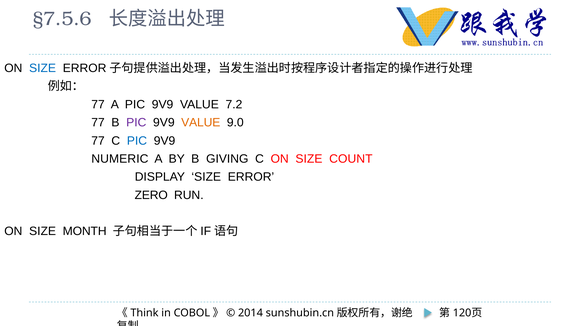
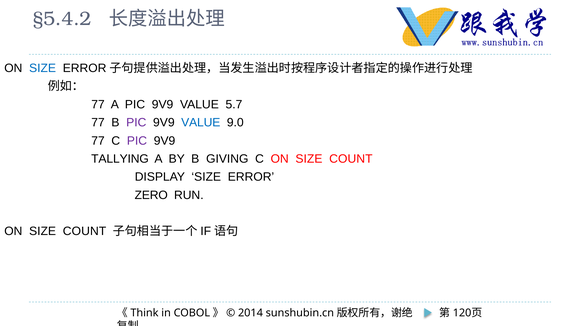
§7.5.6: §7.5.6 -> §5.4.2 (62, 19)
7.2: 7.2 -> 5.7 (234, 105)
VALUE colour: orange -> blue (201, 123)
PIC colour: blue -> purple (137, 141)
NUMERIC: NUMERIC -> TALLYING (120, 159)
MONTH: MONTH -> COUNT (85, 231)
